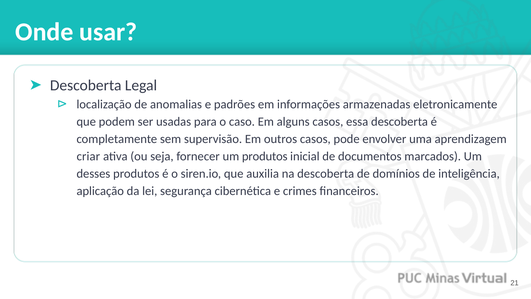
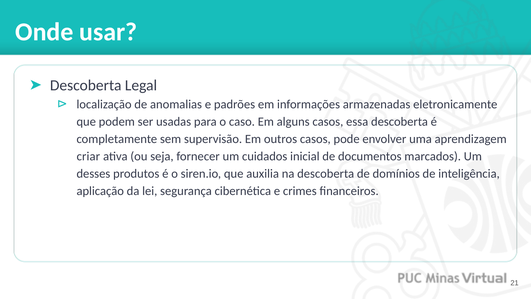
um produtos: produtos -> cuidados (265, 156)
